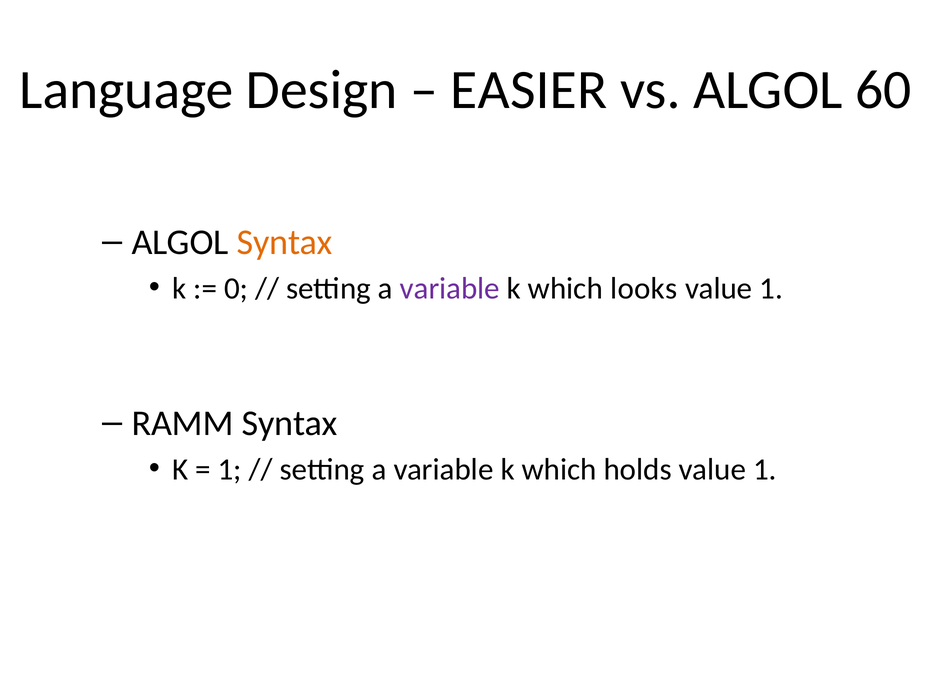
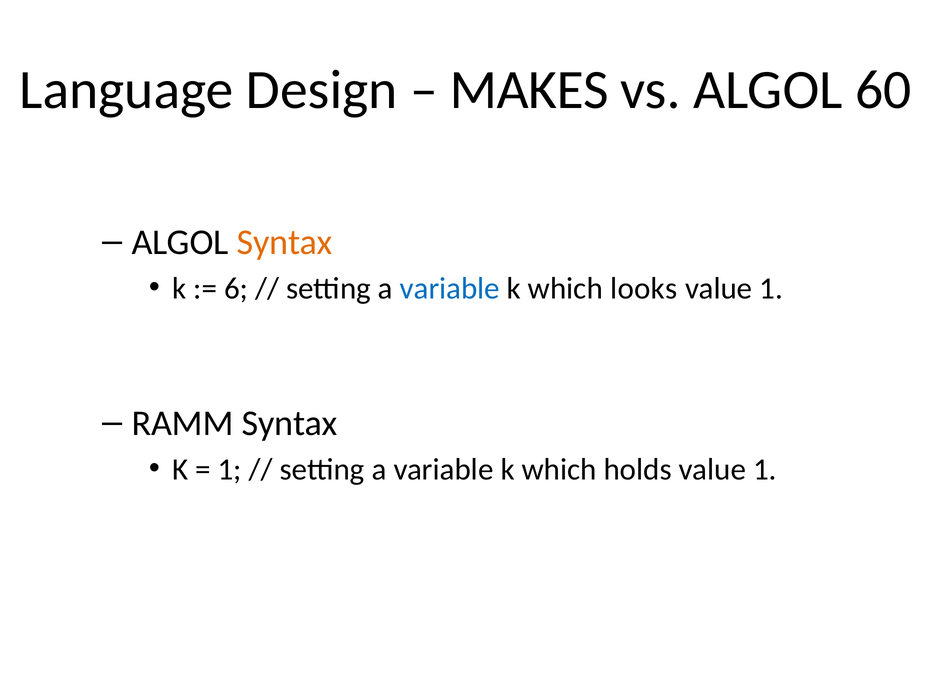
EASIER: EASIER -> MAKES (529, 90)
0: 0 -> 6 (236, 289)
variable colour: purple -> blue (450, 289)
